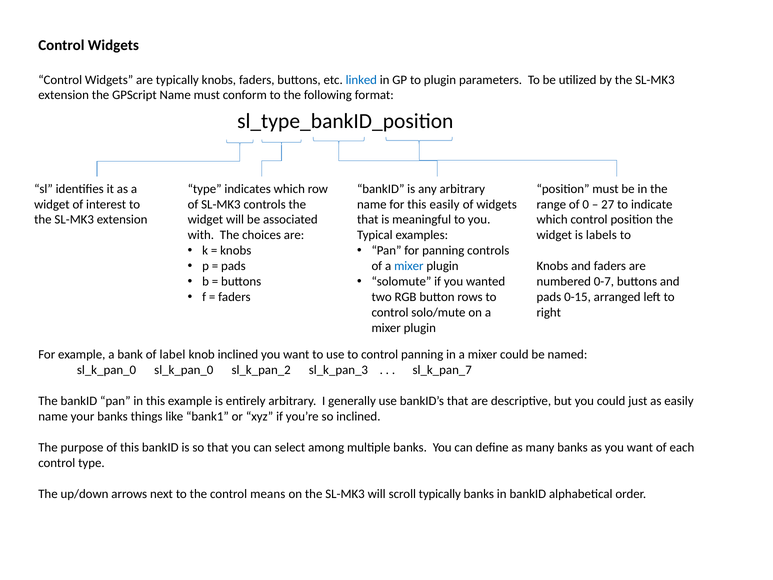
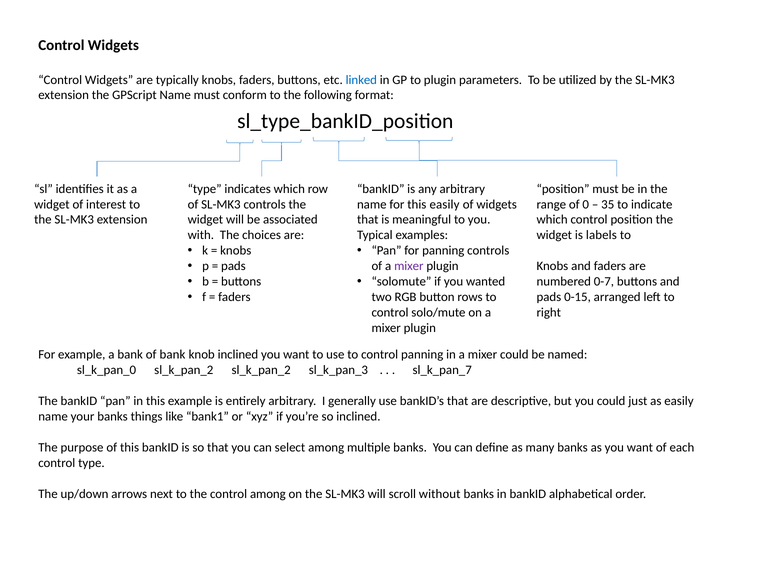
27: 27 -> 35 (608, 204)
mixer colour: blue -> purple (409, 266)
of label: label -> bank (172, 354)
sl_k_pan_0 sl_k_pan_0: sl_k_pan_0 -> sl_k_pan_2 (184, 370)
control means: means -> among (268, 494)
scroll typically: typically -> without (440, 494)
